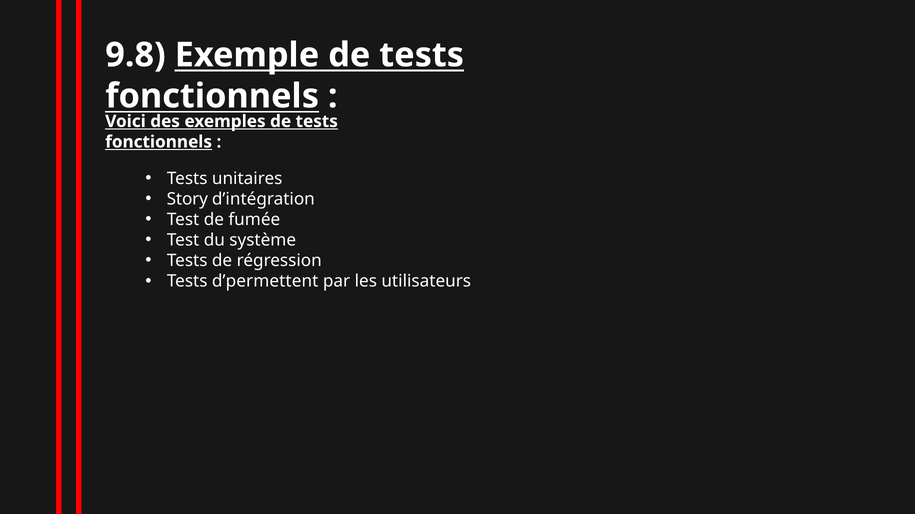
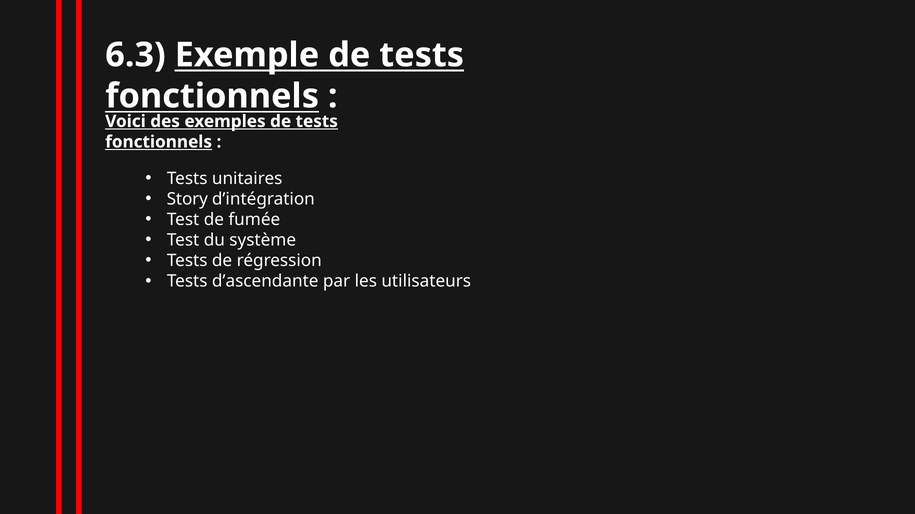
9.8: 9.8 -> 6.3 (135, 55)
d’permettent: d’permettent -> d’ascendante (265, 282)
